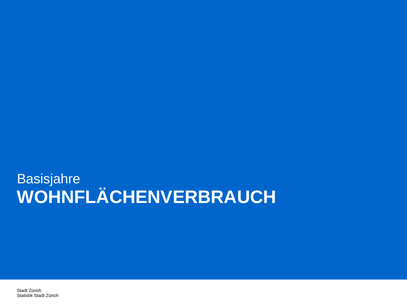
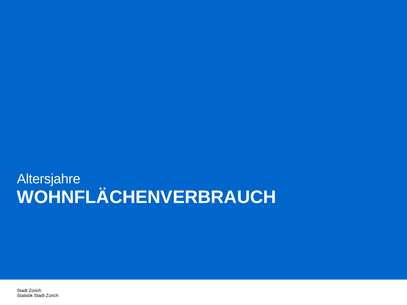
Basisjahre: Basisjahre -> Altersjahre (49, 179)
